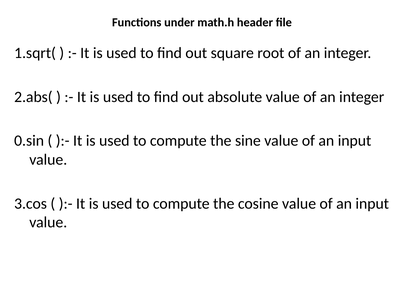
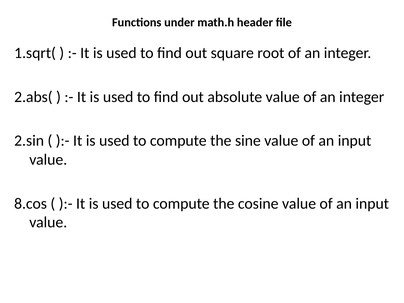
0.sin: 0.sin -> 2.sin (29, 141)
3.cos: 3.cos -> 8.cos (31, 204)
